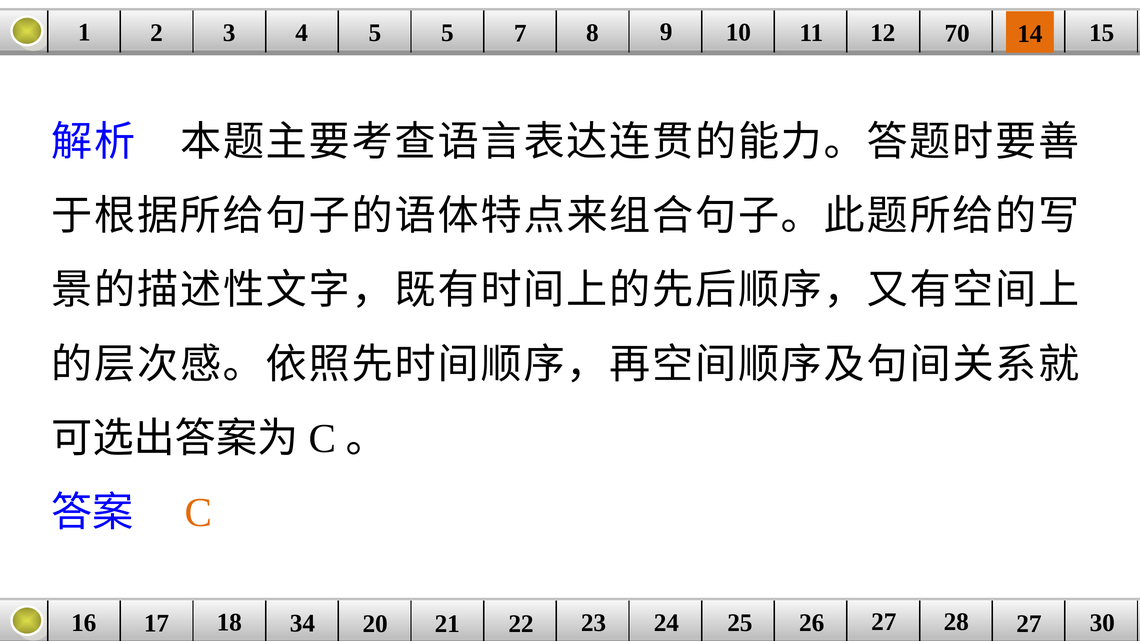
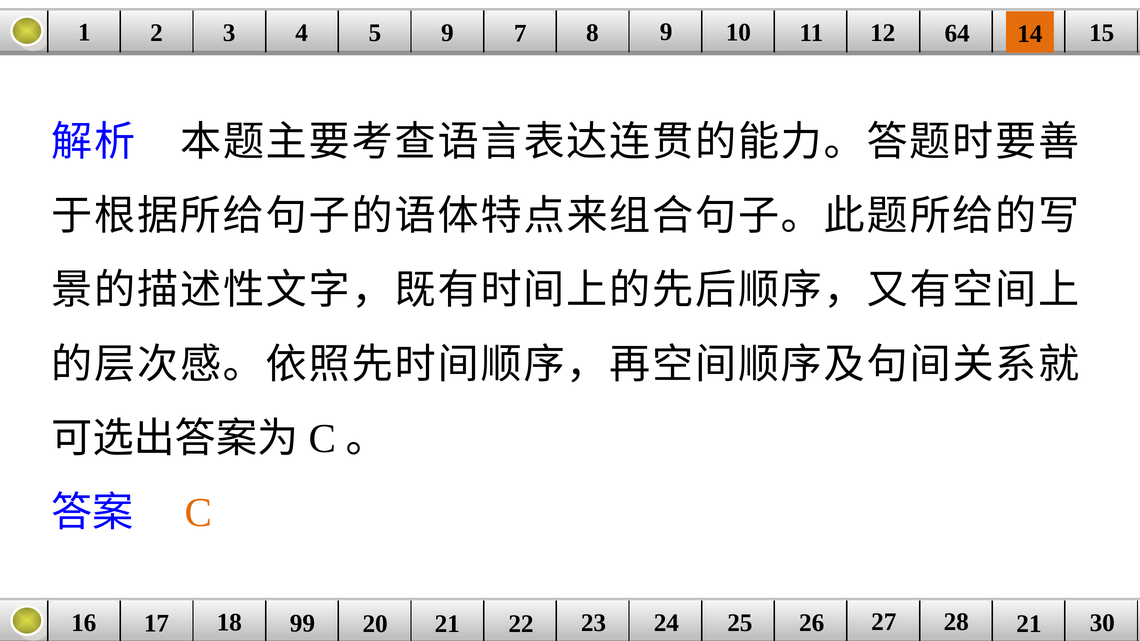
5 5: 5 -> 9 (447, 33)
70: 70 -> 64 (957, 33)
34: 34 -> 99 (302, 624)
28 27: 27 -> 21 (1029, 624)
